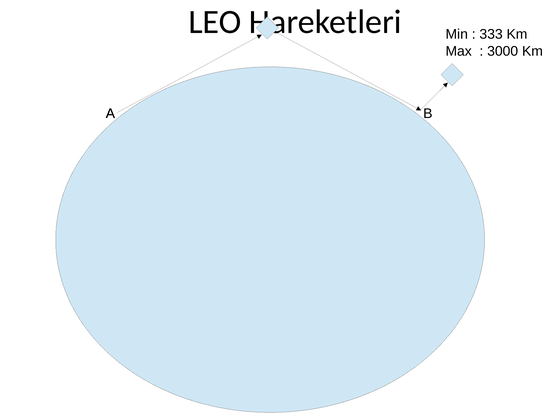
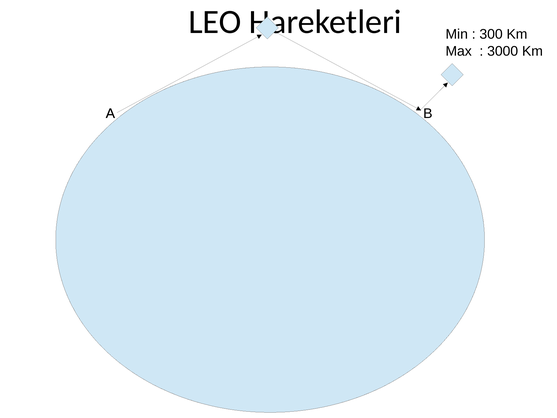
333: 333 -> 300 (491, 34)
